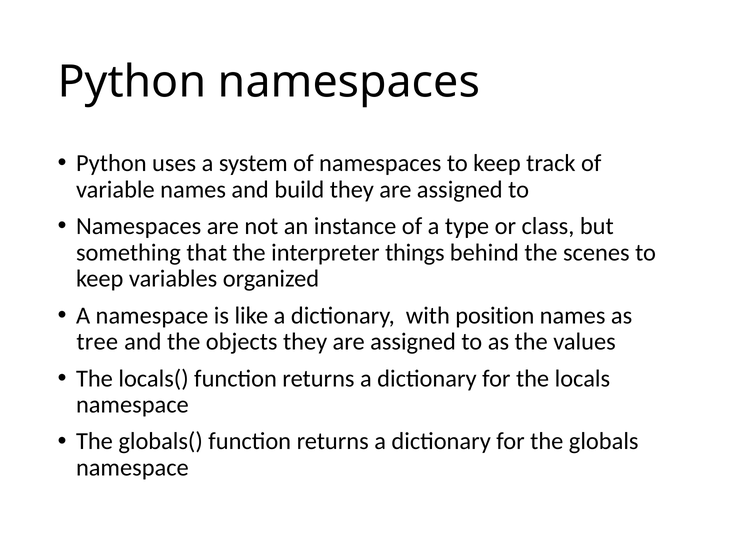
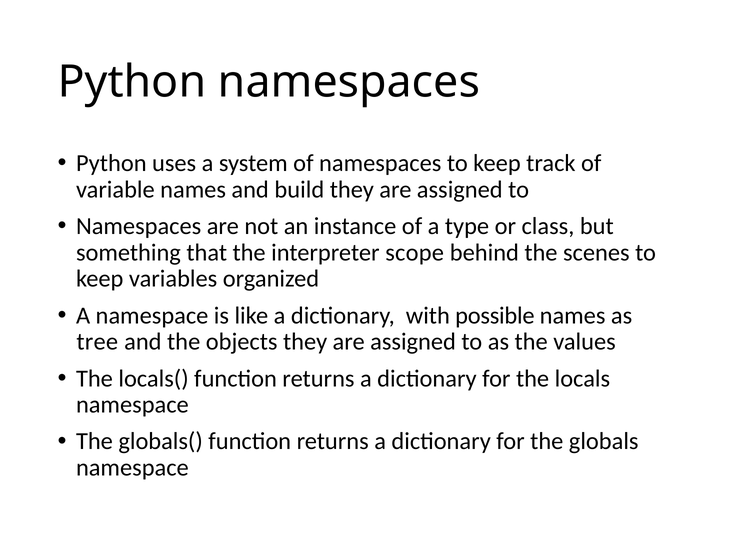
things: things -> scope (415, 252)
position: position -> possible (495, 315)
